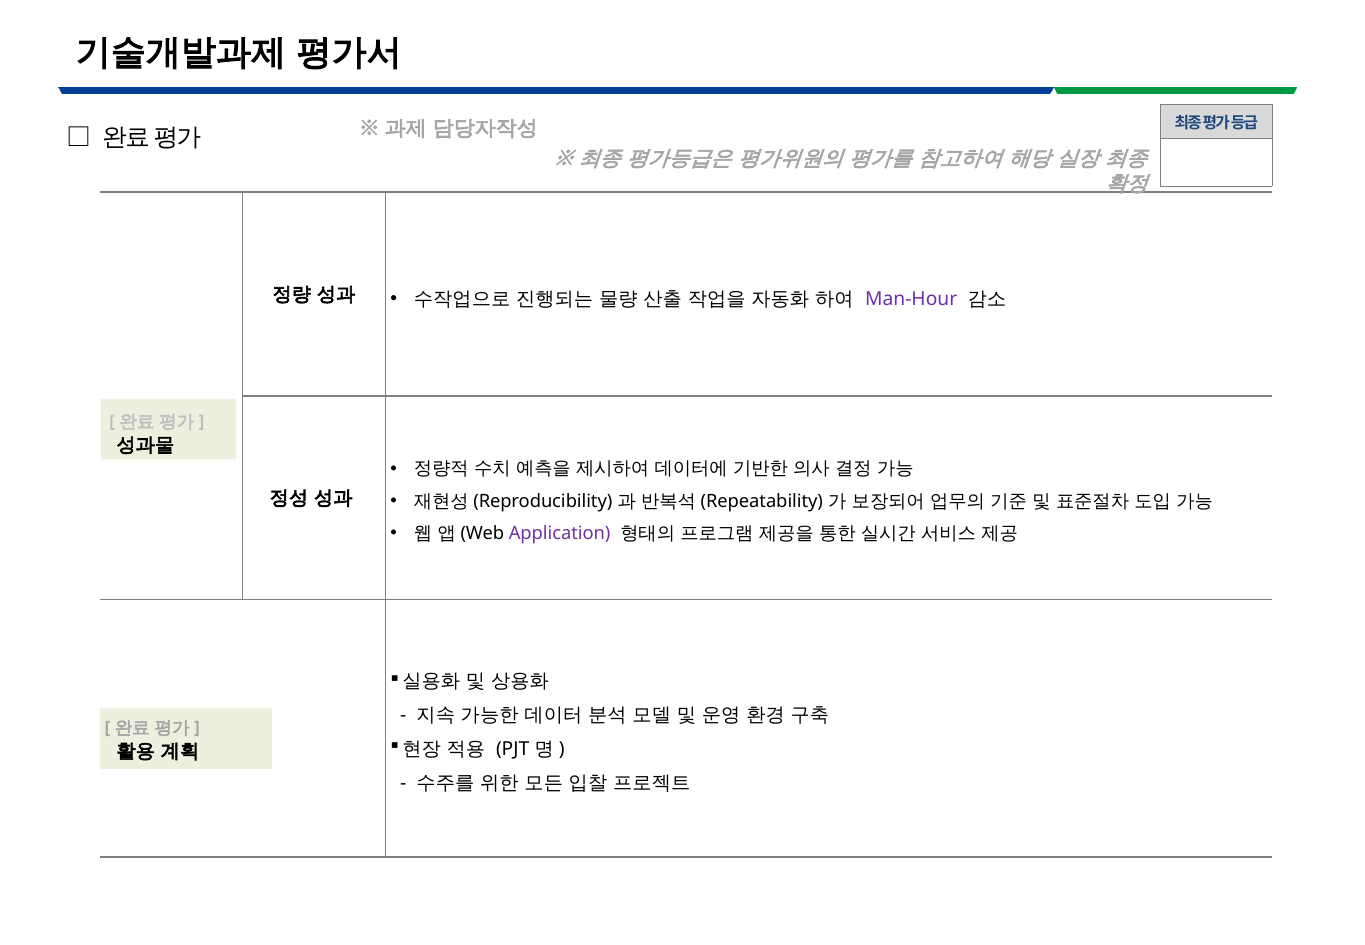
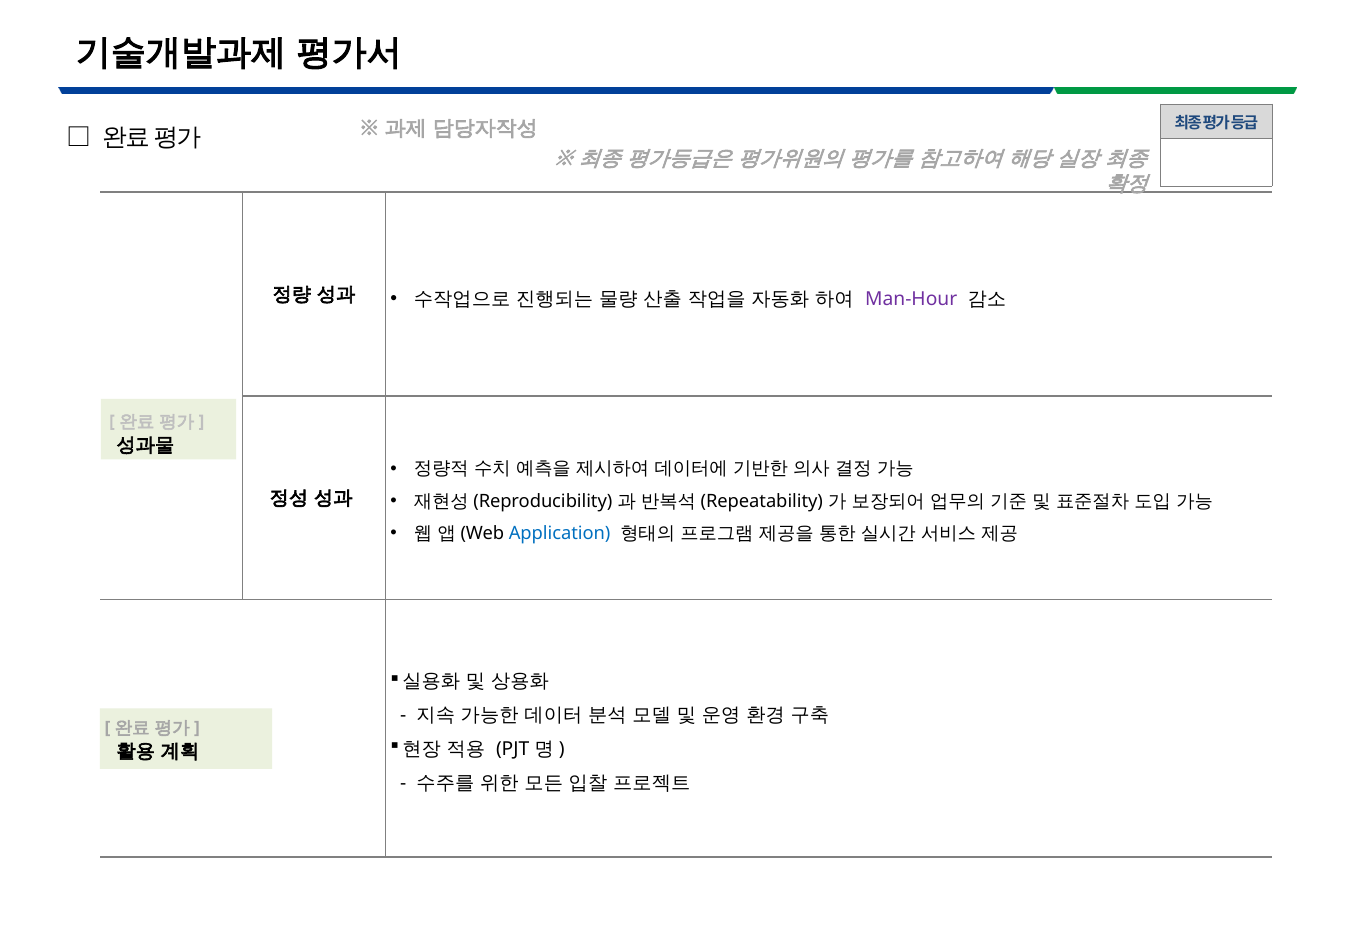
Application colour: purple -> blue (560, 534)
